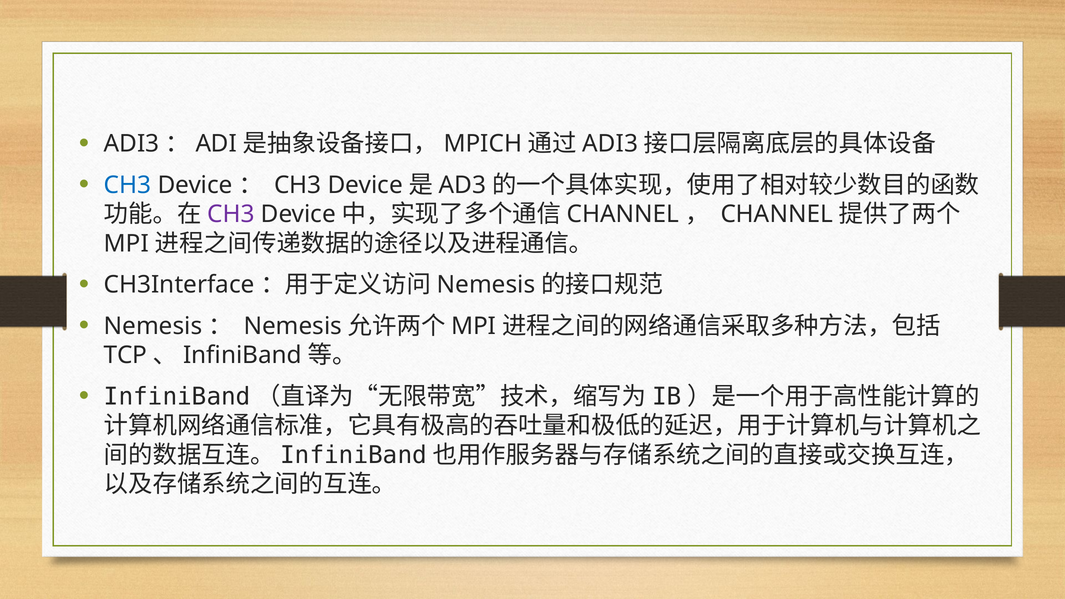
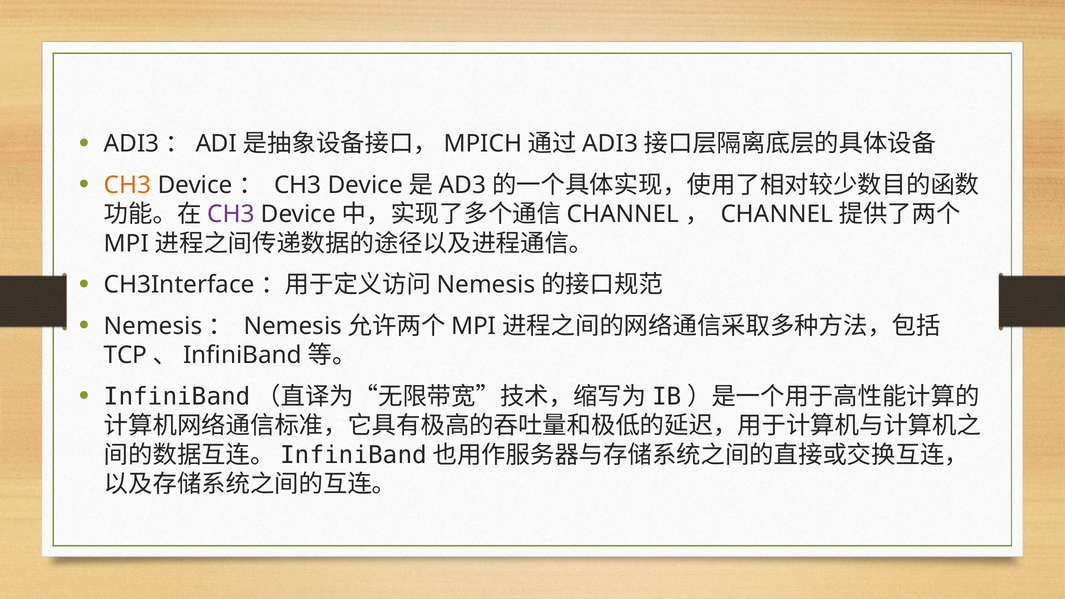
CH3 colour: blue -> orange (128, 185)
